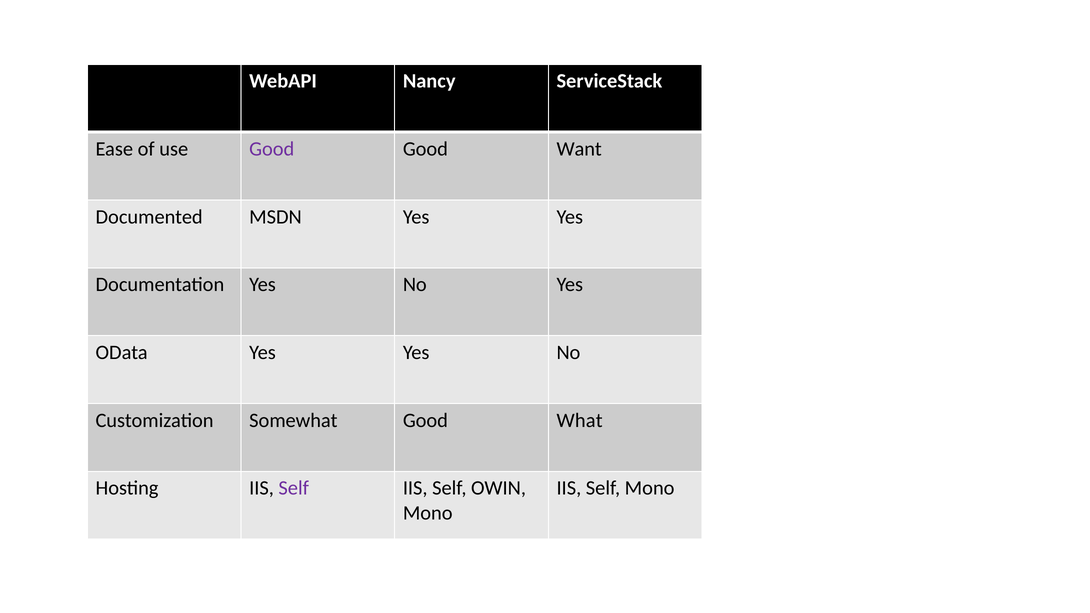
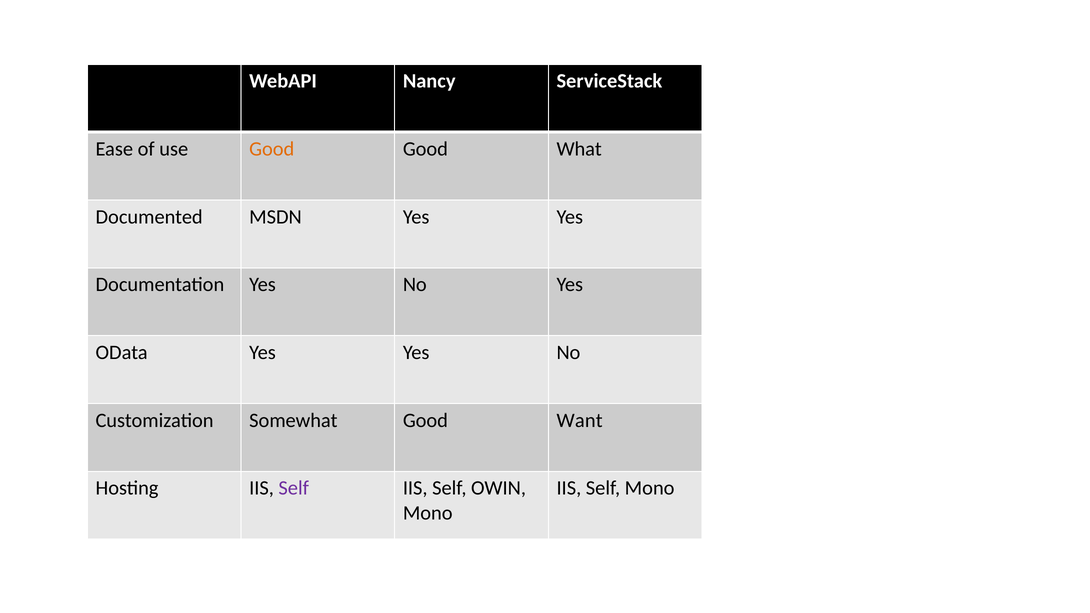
Good colour: purple -> orange (272, 149)
Want: Want -> What (579, 149)
What: What -> Want (580, 420)
